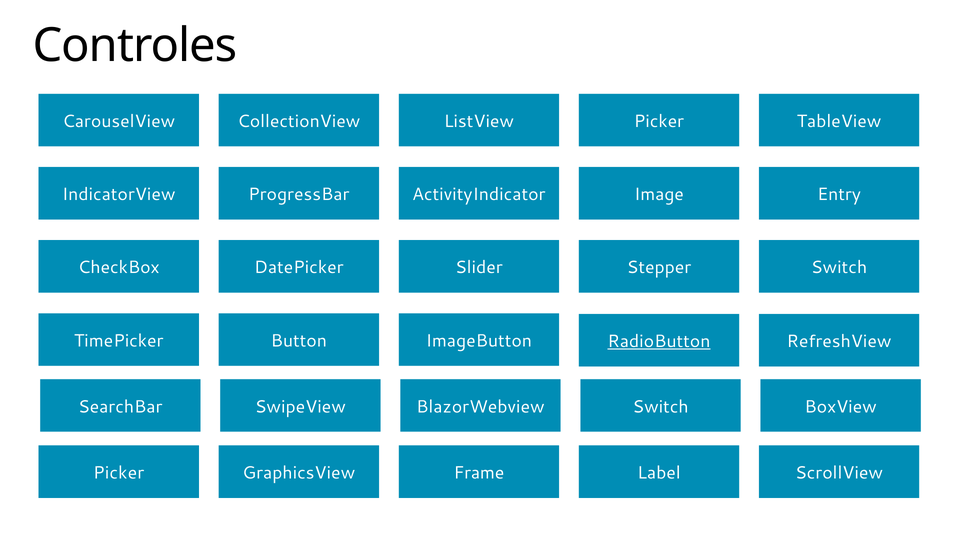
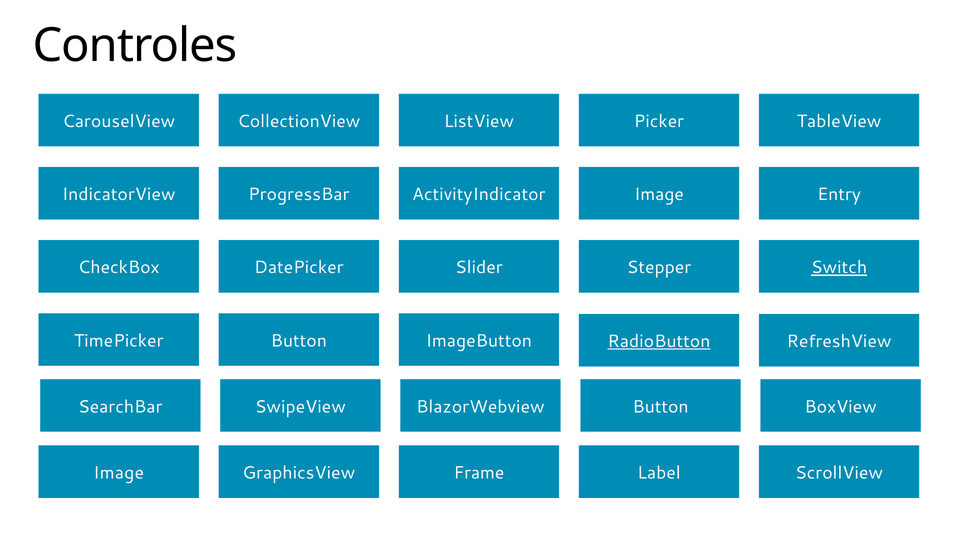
Switch underline: none -> present (839, 267)
BlazorWebview Switch: Switch -> Button (661, 406)
Picker: Picker -> Image (119, 472)
